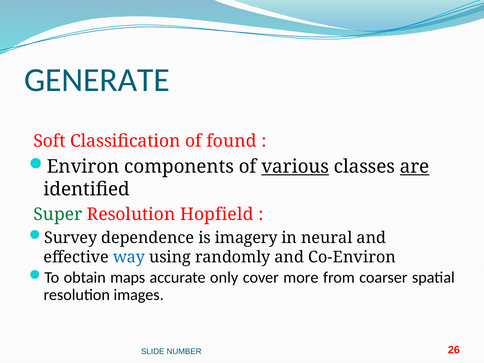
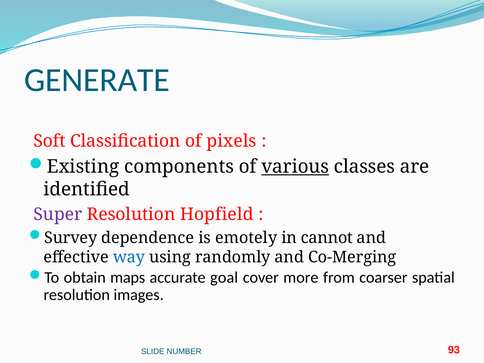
found: found -> pixels (232, 141)
Environ: Environ -> Existing (83, 167)
are underline: present -> none (415, 167)
Super colour: green -> purple (58, 214)
imagery: imagery -> emotely (246, 238)
neural: neural -> cannot (327, 238)
Co-Environ: Co-Environ -> Co-Merging (352, 257)
only: only -> goal (224, 278)
26: 26 -> 93 (454, 350)
